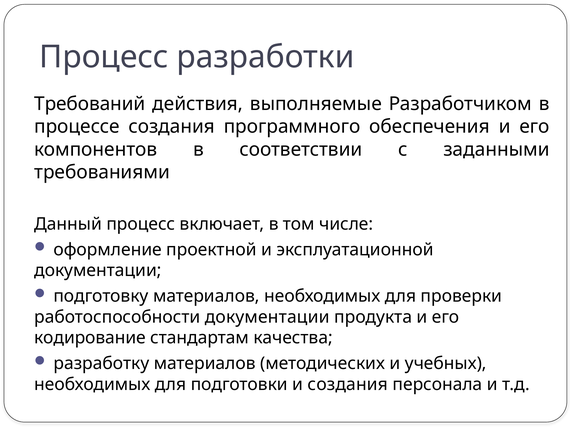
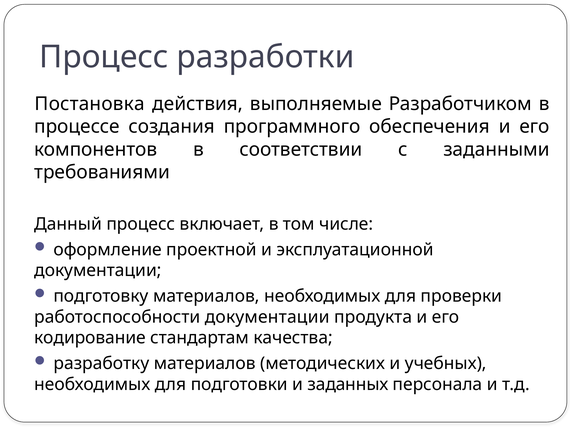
Требований: Требований -> Постановка (90, 104)
и создания: создания -> заданных (348, 385)
